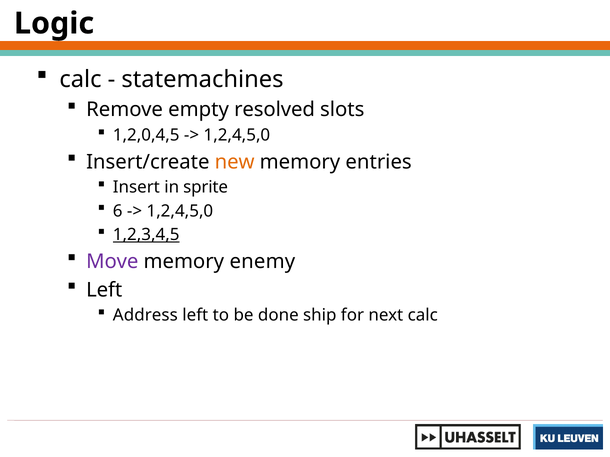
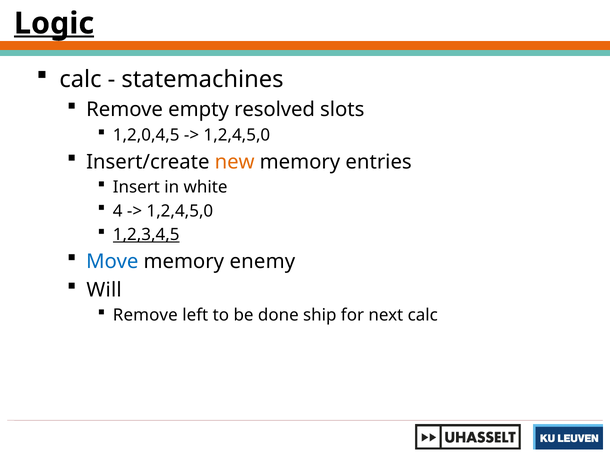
Logic underline: none -> present (54, 23)
sprite: sprite -> white (206, 188)
6: 6 -> 4 (118, 211)
Move colour: purple -> blue (112, 262)
Left: Left -> Will (104, 290)
Address: Address -> Remove (145, 316)
